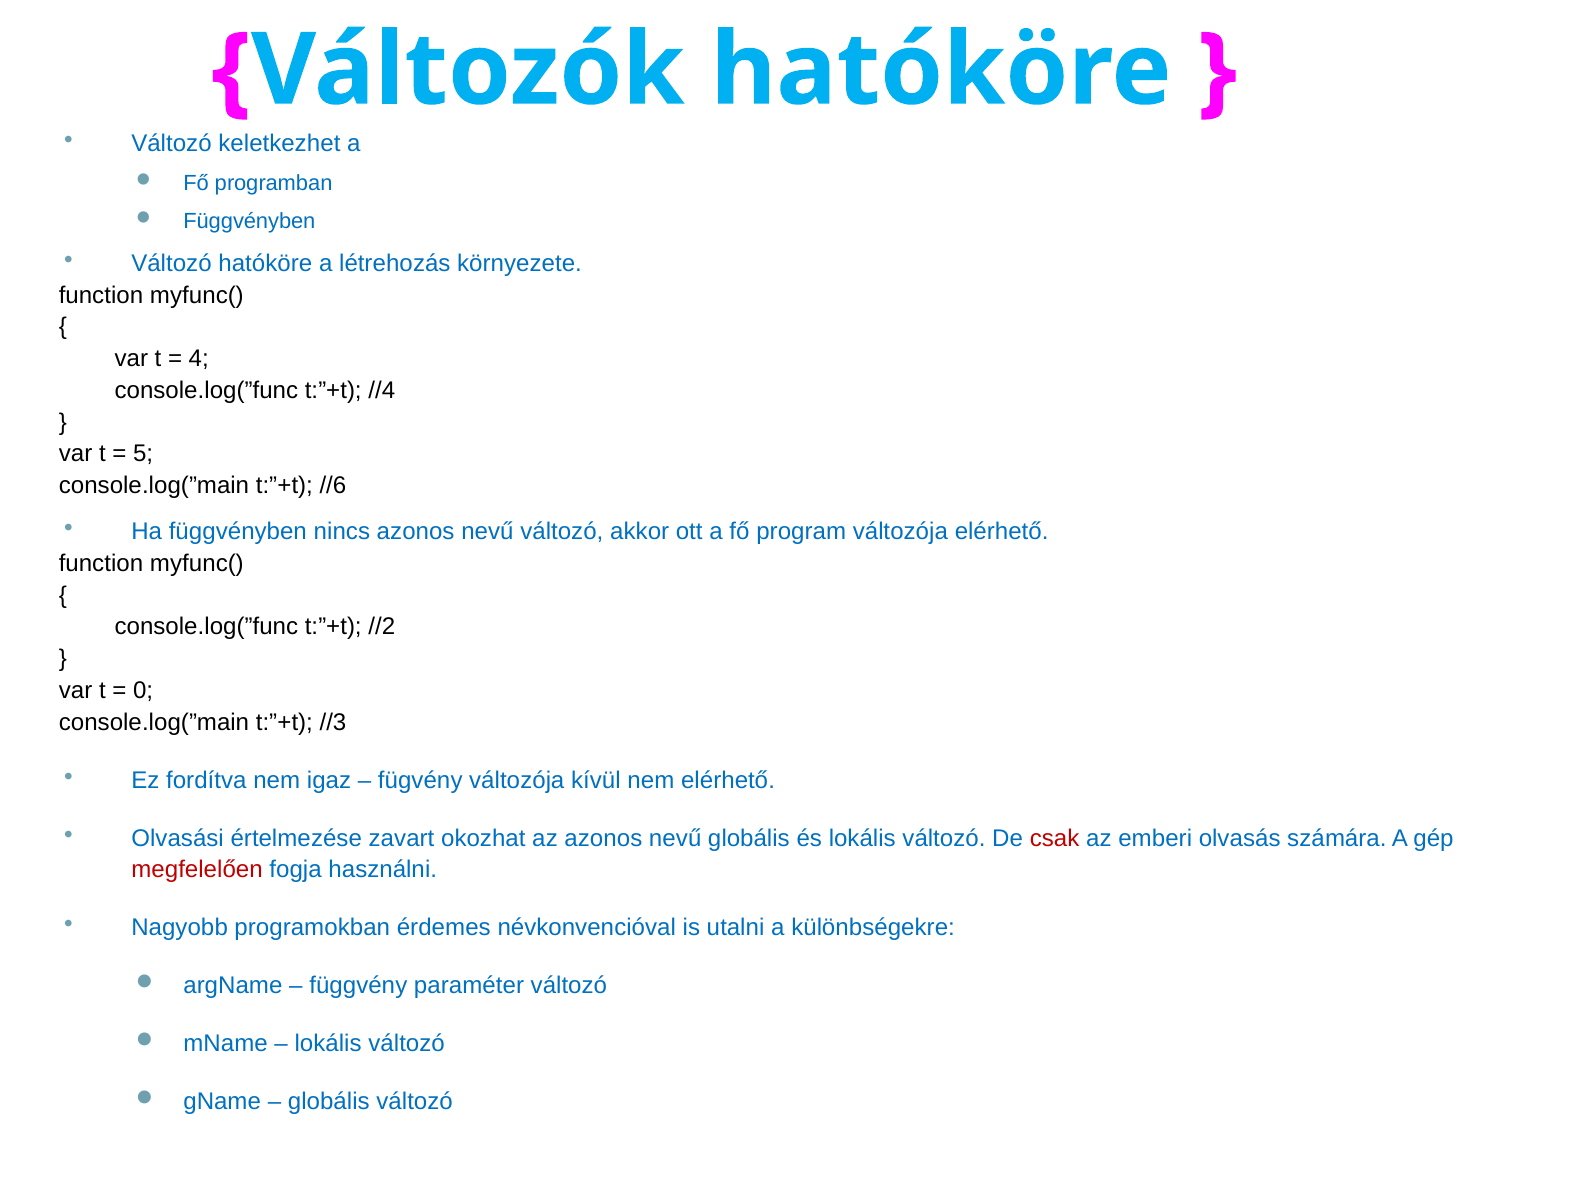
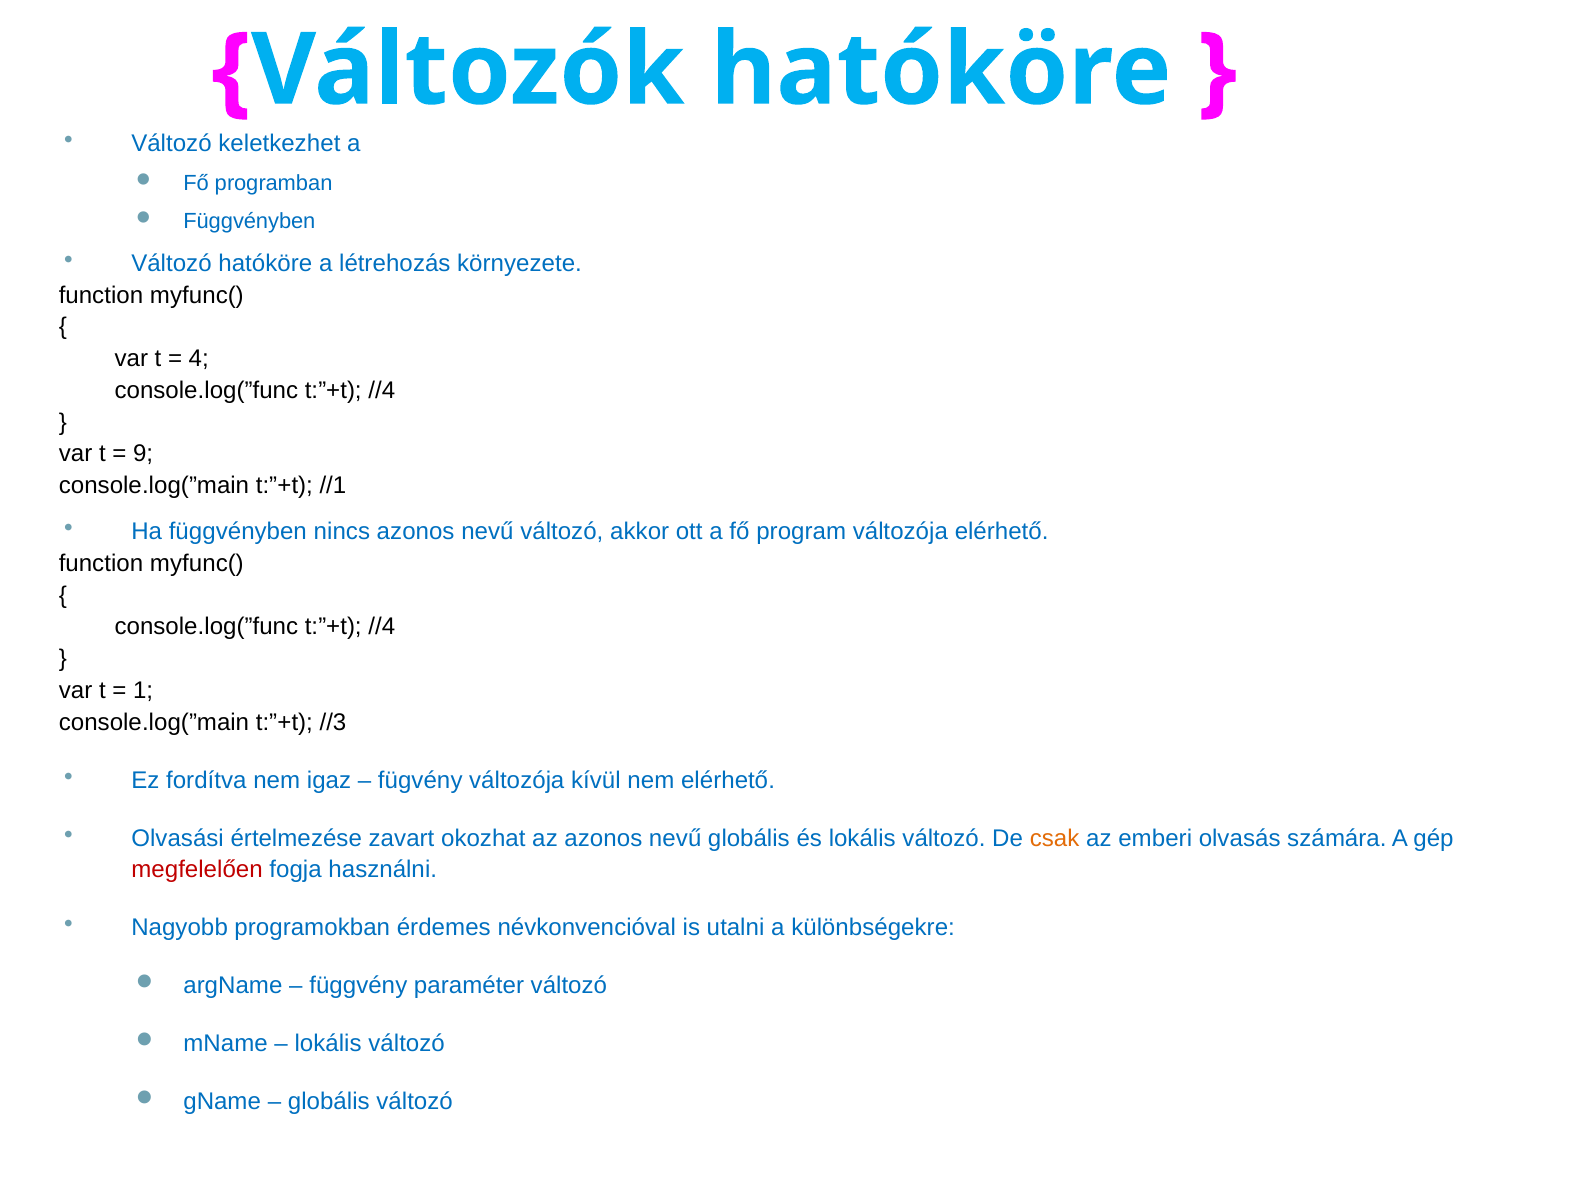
5: 5 -> 9 (143, 454)
//6: //6 -> //1 (333, 486)
//2: //2 -> //4 (382, 627)
0: 0 -> 1 (143, 690)
csak colour: red -> orange (1055, 838)
